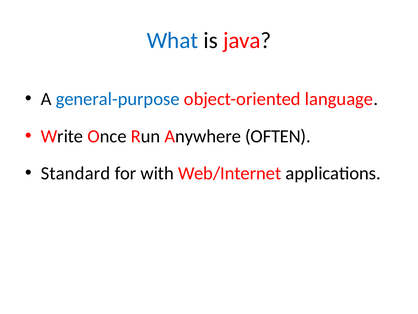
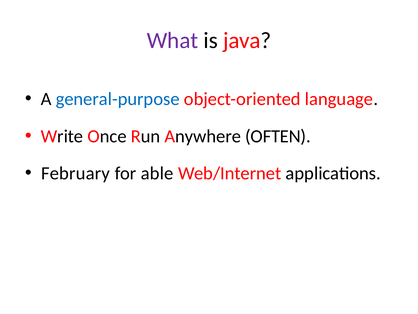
What colour: blue -> purple (172, 40)
Standard: Standard -> February (76, 173)
with: with -> able (157, 173)
